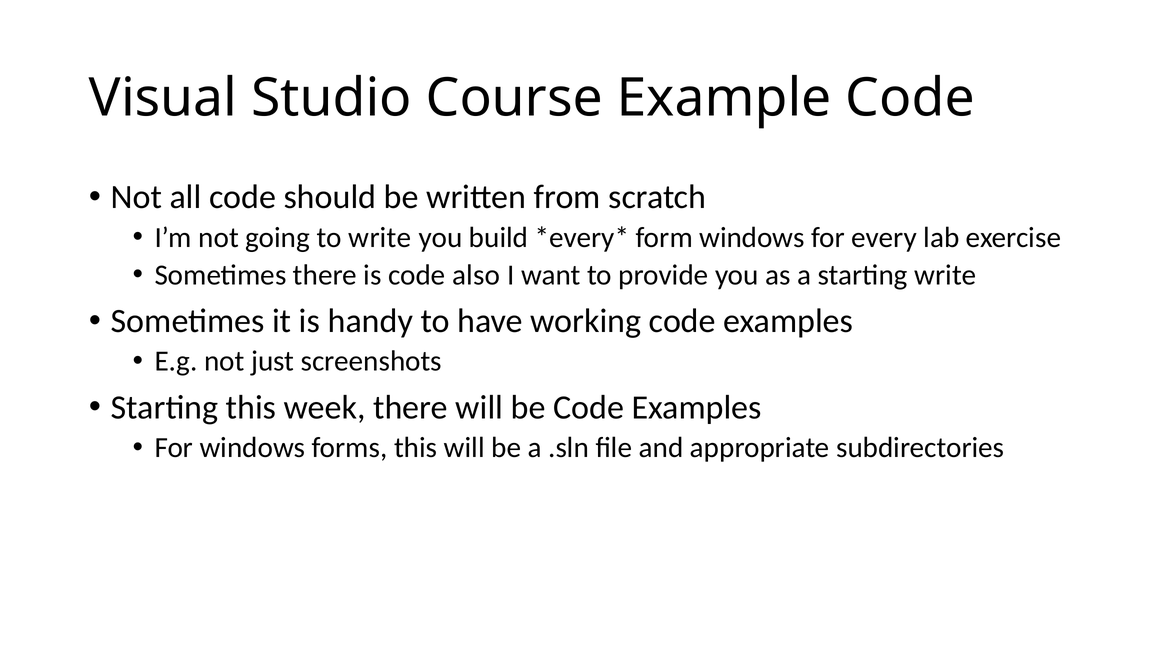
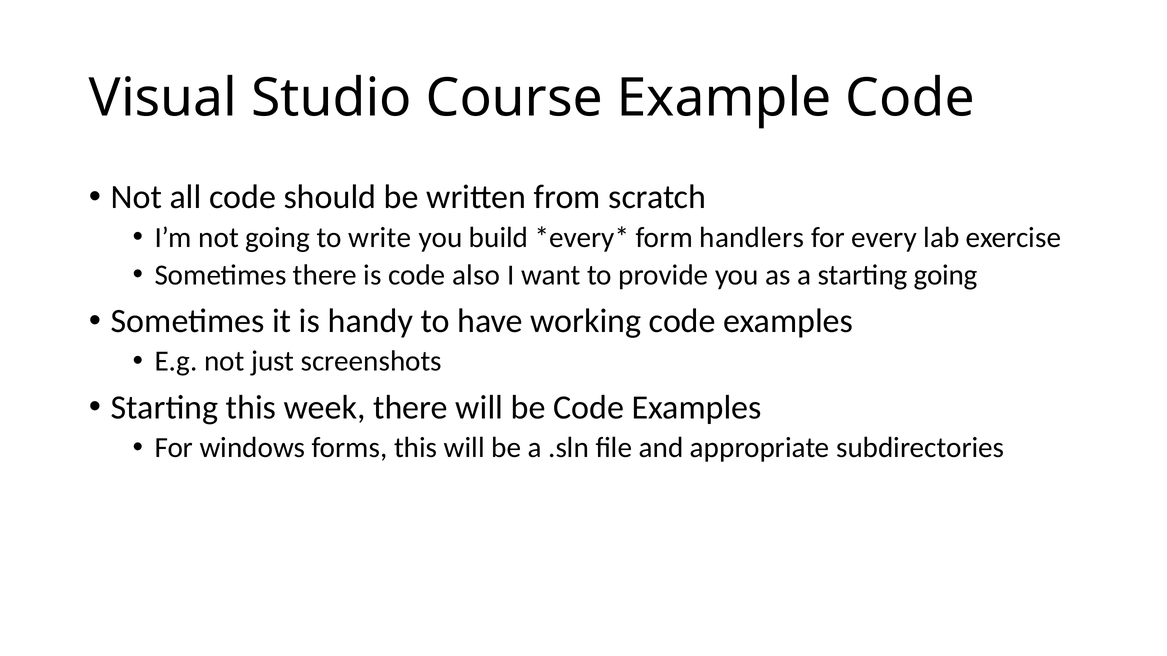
form windows: windows -> handlers (752, 238)
starting write: write -> going (946, 275)
